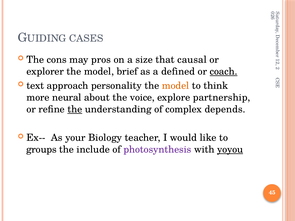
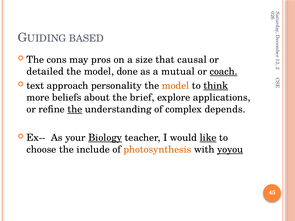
CASES: CASES -> BASED (86, 39)
explorer: explorer -> detailed (45, 71)
brief: brief -> done (127, 71)
defined: defined -> mutual (178, 71)
think underline: none -> present (216, 86)
neural: neural -> beliefs (67, 98)
voice: voice -> brief (142, 98)
partnership: partnership -> applications (222, 98)
Biology underline: none -> present (105, 138)
like underline: none -> present (208, 138)
groups: groups -> choose (41, 150)
photosynthesis colour: purple -> orange (157, 150)
